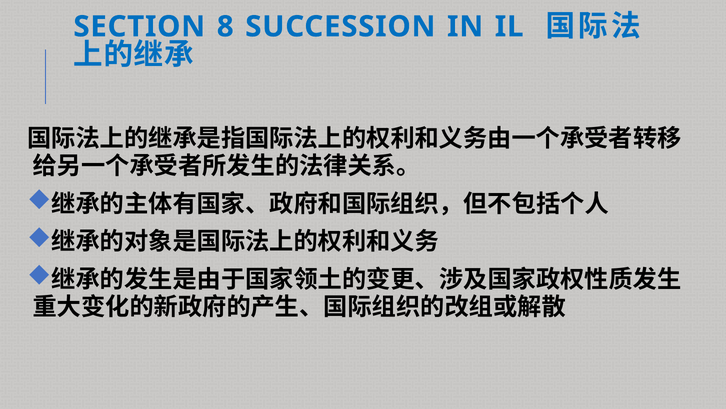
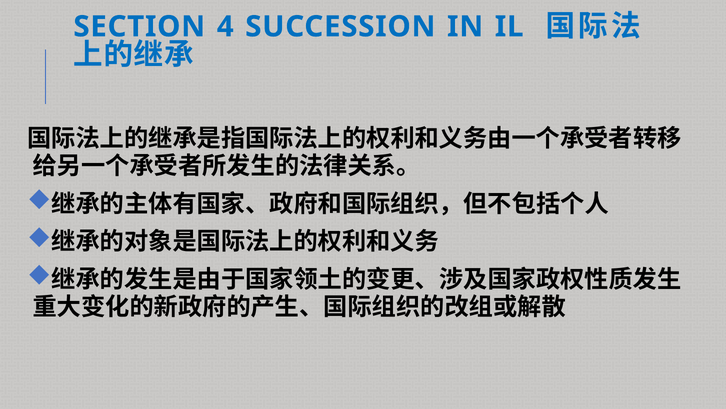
8: 8 -> 4 (225, 27)
